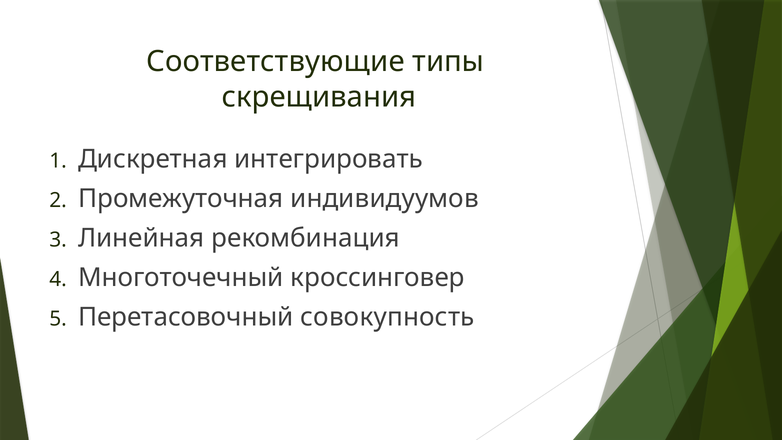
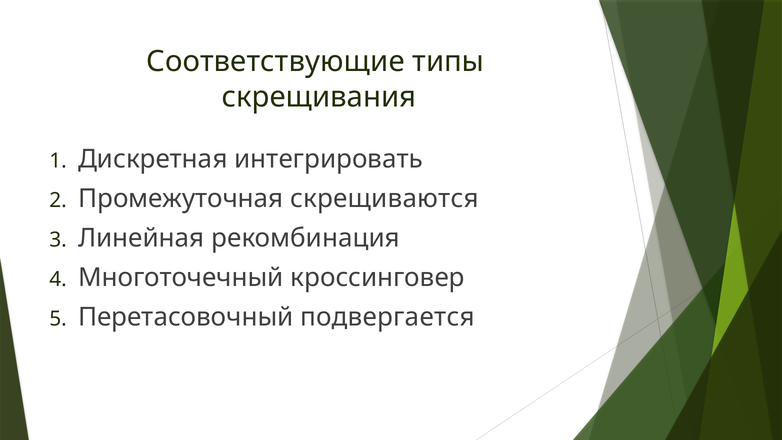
индивидуумов: индивидуумов -> скрещиваются (384, 198)
совокупность: совокупность -> подвергается (387, 317)
